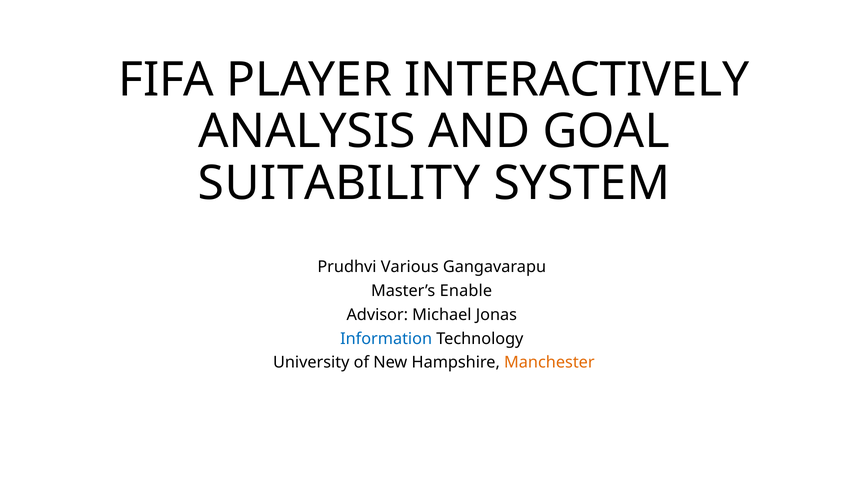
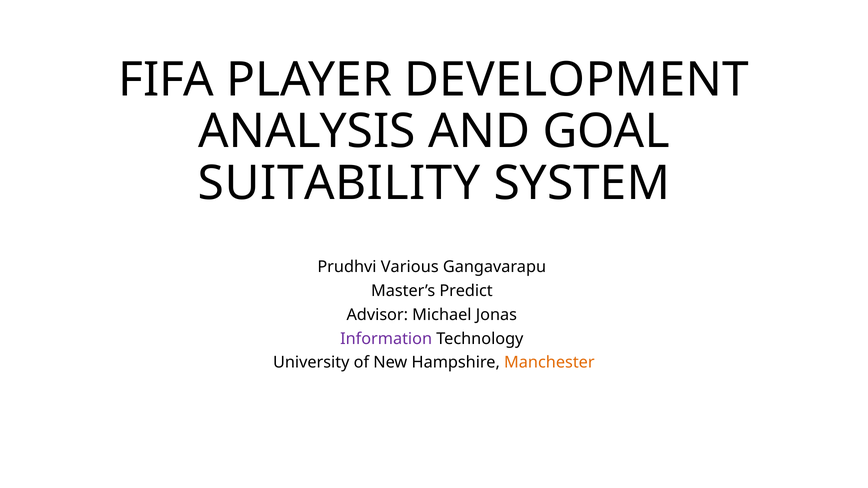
INTERACTIVELY: INTERACTIVELY -> DEVELOPMENT (577, 80)
Enable: Enable -> Predict (466, 291)
Information colour: blue -> purple (386, 339)
